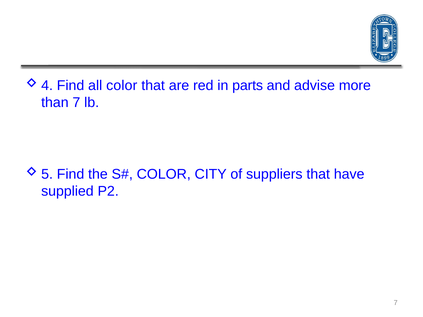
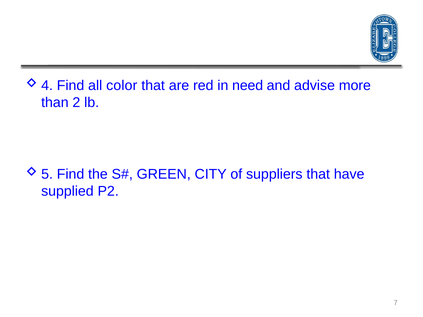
parts: parts -> need (248, 86)
than 7: 7 -> 2 (76, 102)
COLOR: COLOR -> GREEN (164, 174)
